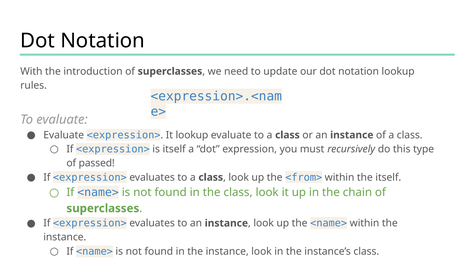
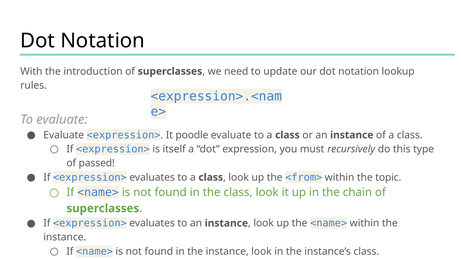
It lookup: lookup -> poodle (192, 135)
the itself: itself -> topic (388, 178)
